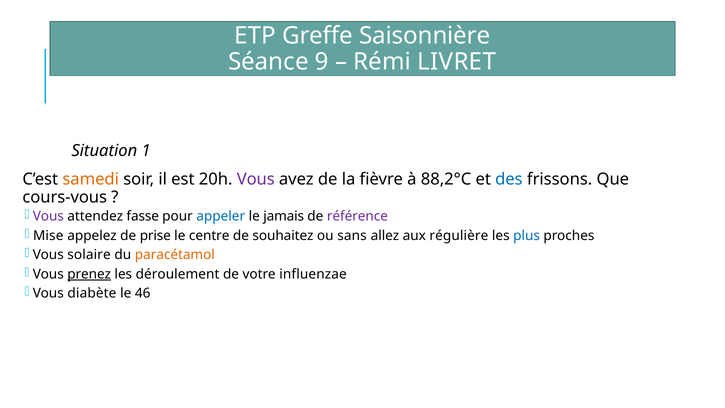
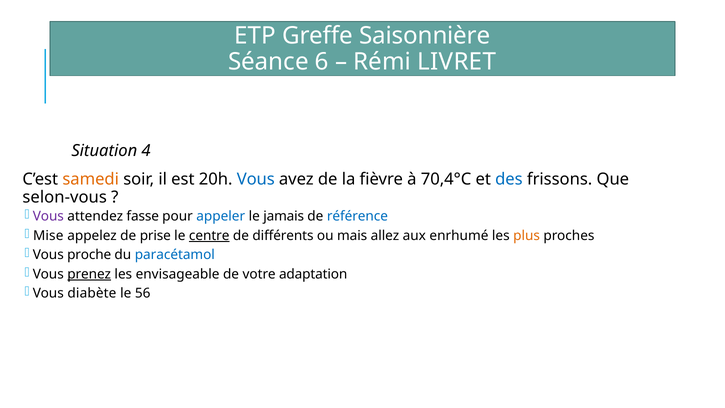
9: 9 -> 6 (322, 62)
1: 1 -> 4 (146, 151)
Vous colour: purple -> blue (256, 179)
88,2°C: 88,2°C -> 70,4°C (446, 179)
cours-vous: cours-vous -> selon-vous (65, 197)
référence colour: purple -> blue (357, 216)
centre underline: none -> present (209, 236)
souhaitez: souhaitez -> différents (283, 236)
sans: sans -> mais (352, 236)
régulière: régulière -> enrhumé (459, 236)
plus colour: blue -> orange (527, 236)
solaire: solaire -> proche (89, 255)
paracétamol colour: orange -> blue (175, 255)
déroulement: déroulement -> envisageable (178, 274)
influenzae: influenzae -> adaptation (313, 274)
46: 46 -> 56 (143, 293)
